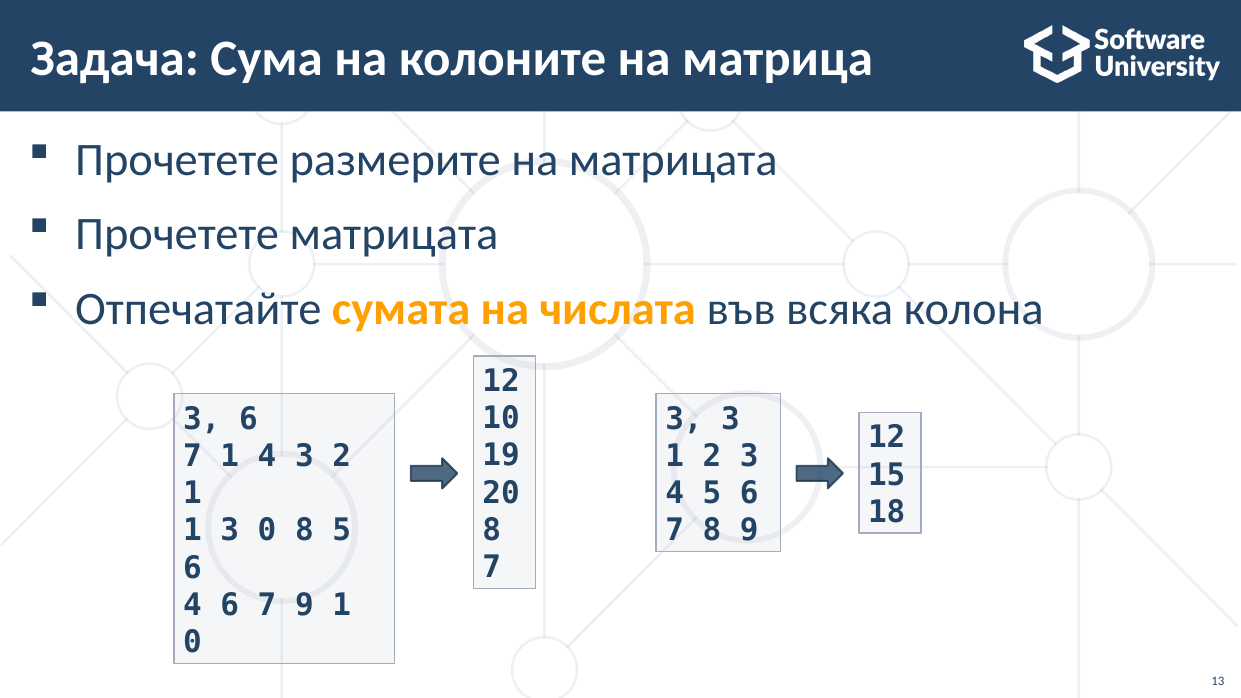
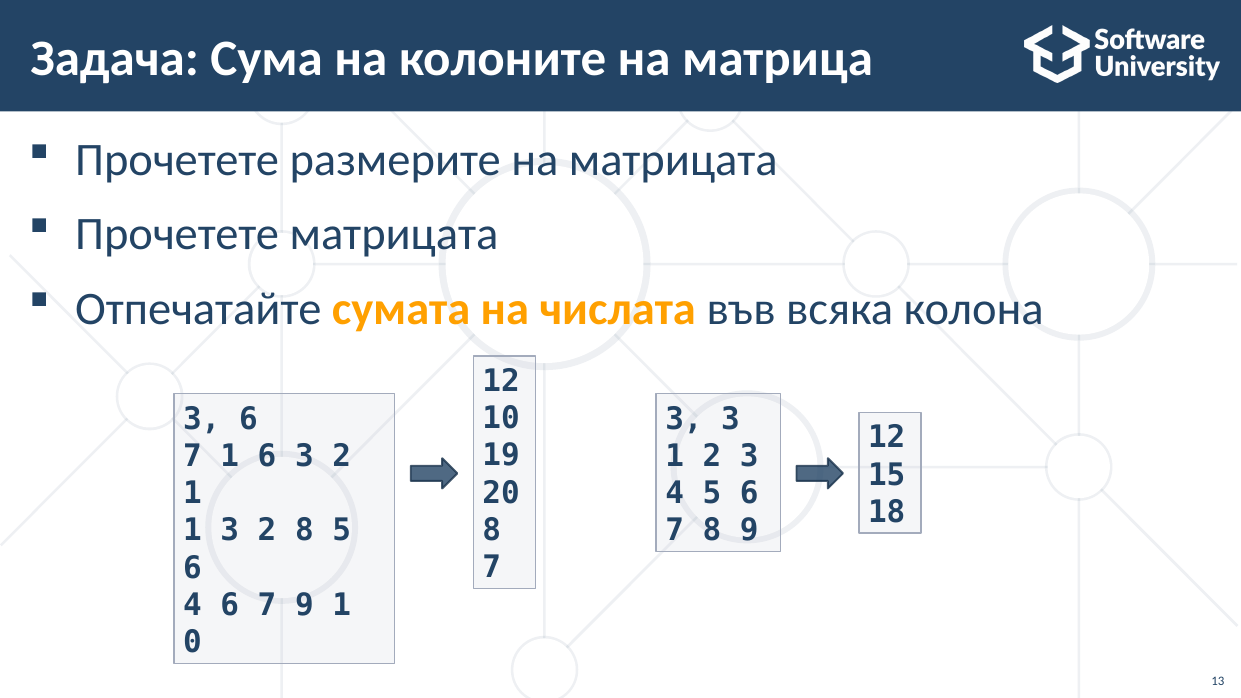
1 4: 4 -> 6 (267, 456)
1 3 0: 0 -> 2 (267, 531)
